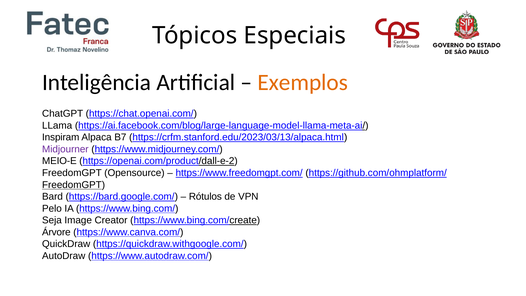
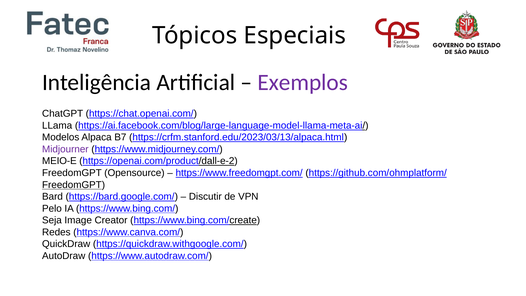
Exemplos colour: orange -> purple (303, 82)
Inspiram: Inspiram -> Modelos (61, 137)
Rótulos: Rótulos -> Discutir (205, 197)
Árvore: Árvore -> Redes (56, 232)
